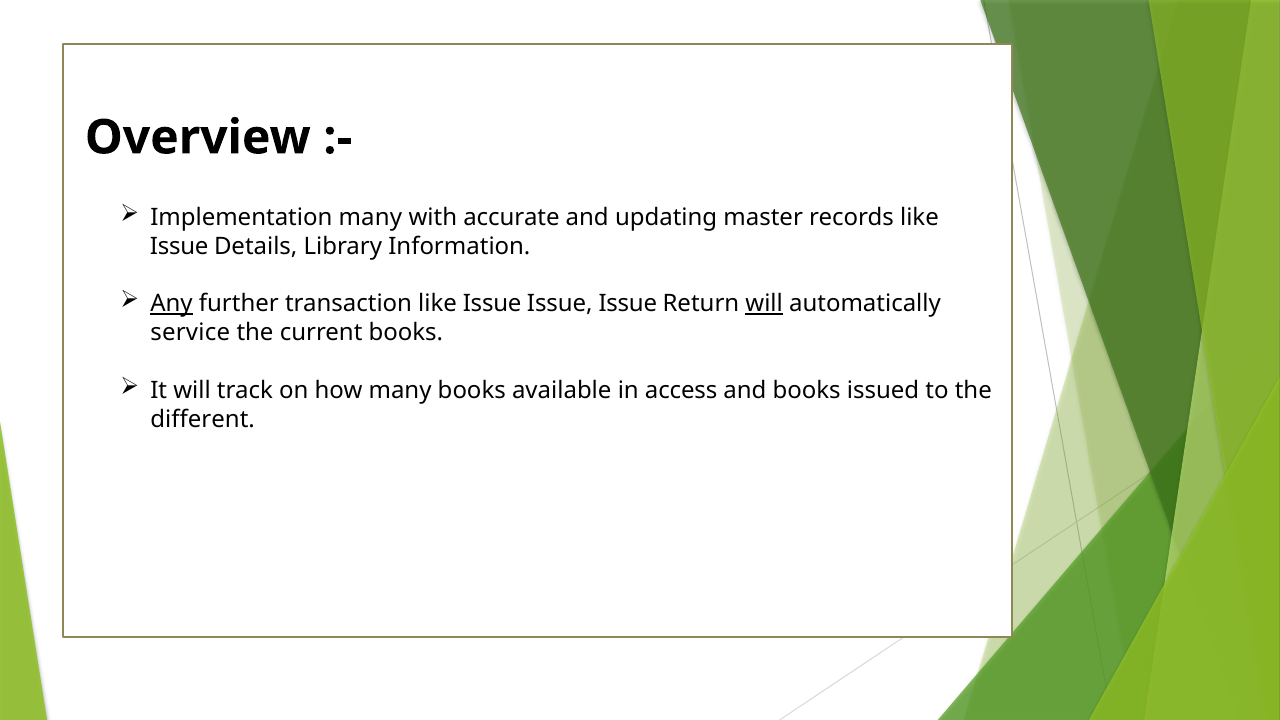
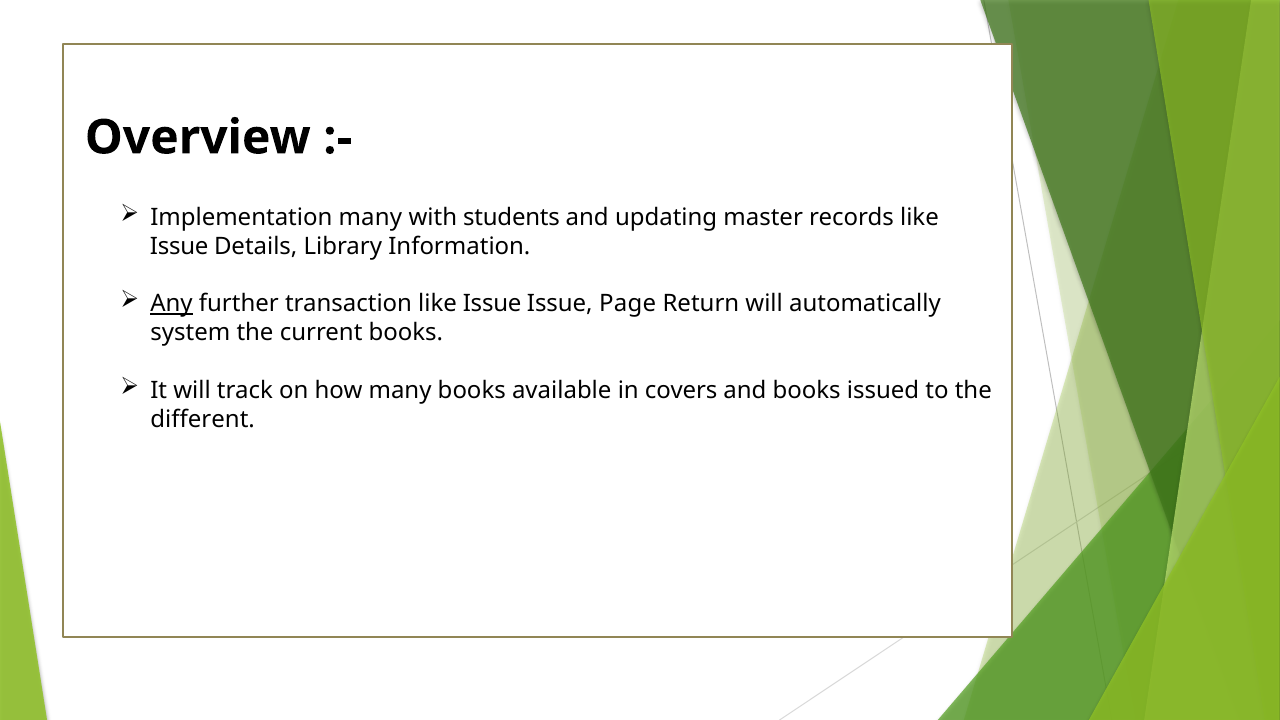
accurate: accurate -> students (512, 217)
Issue: Issue -> Page (628, 304)
will underline: present -> none (764, 304)
service: service -> system (190, 333)
access: access -> covers (681, 390)
